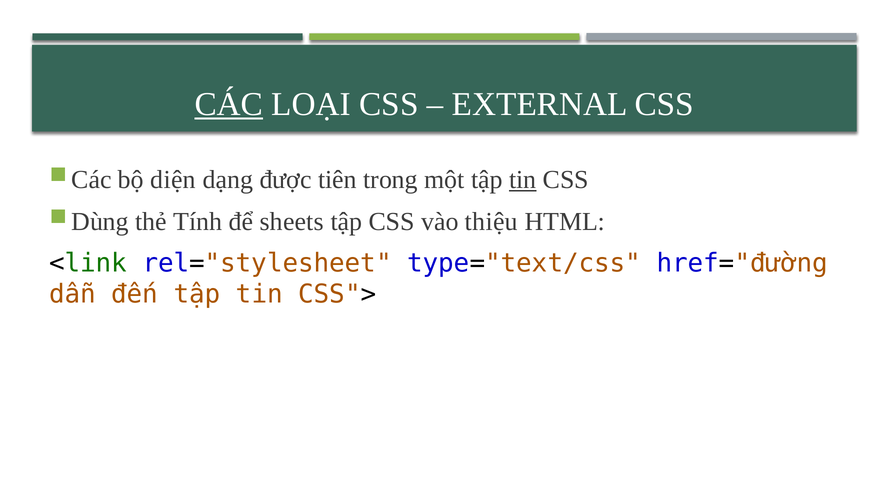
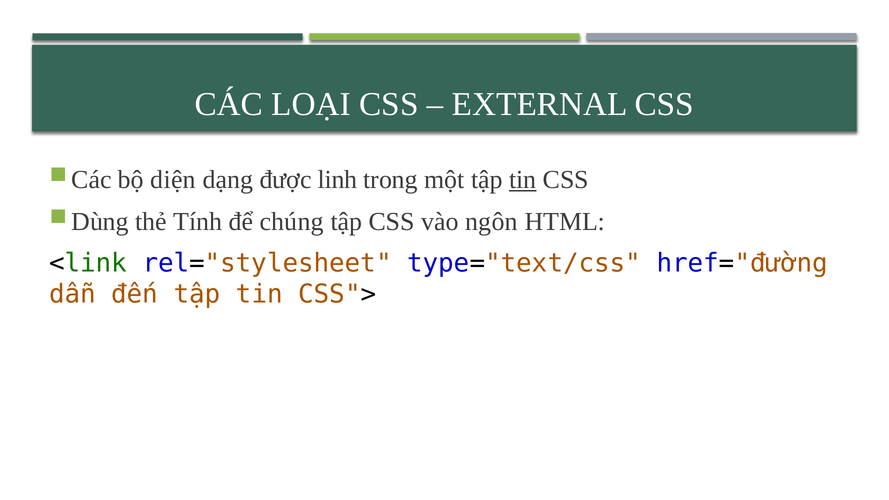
CÁC underline: present -> none (229, 104)
tiên: tiên -> linh (338, 180)
sheets: sheets -> chúng (292, 221)
thiệu: thiệu -> ngôn (491, 221)
